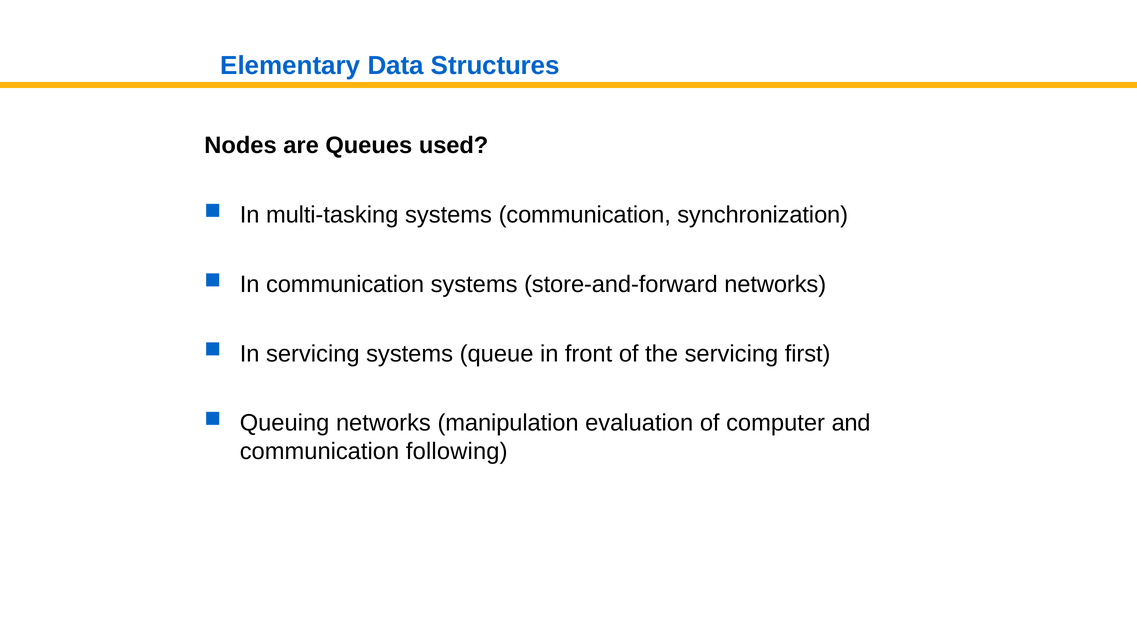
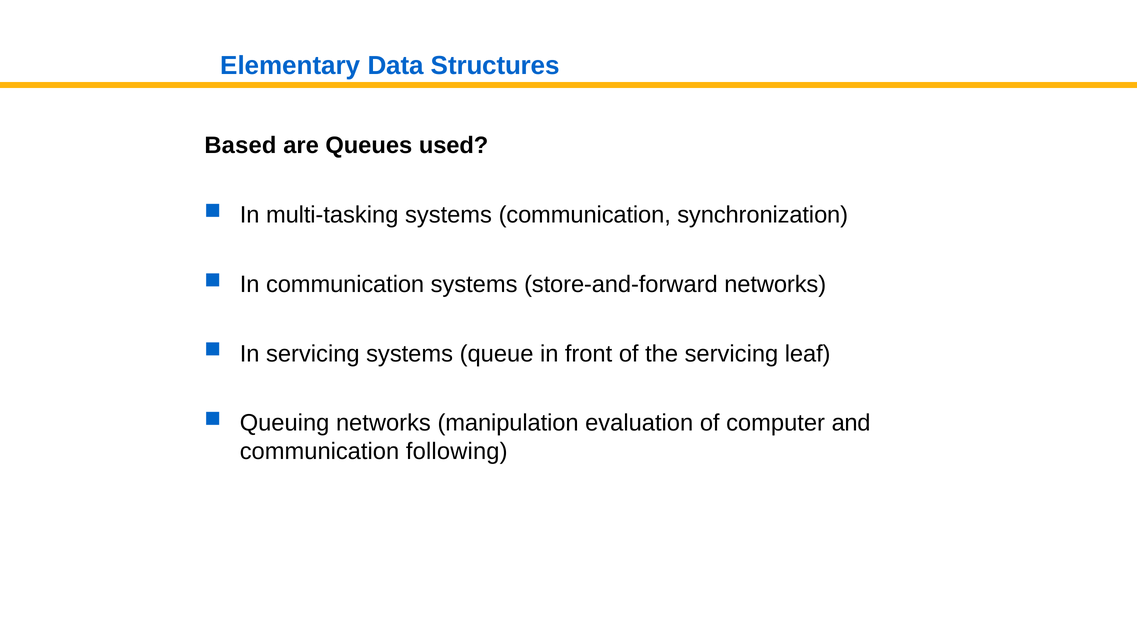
Nodes: Nodes -> Based (240, 146)
first: first -> leaf (808, 353)
